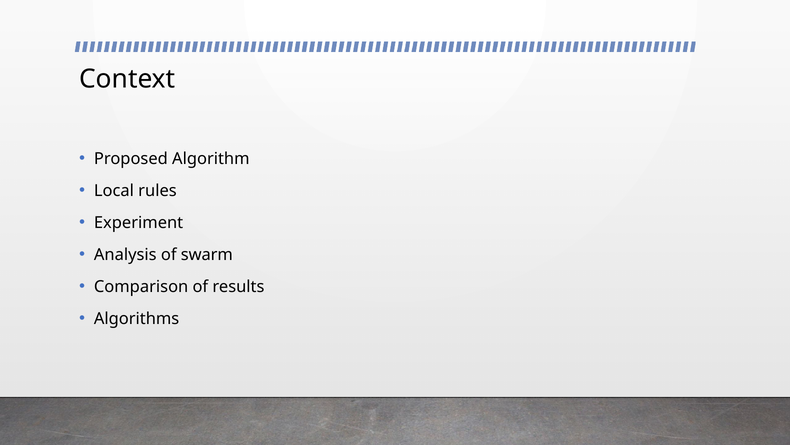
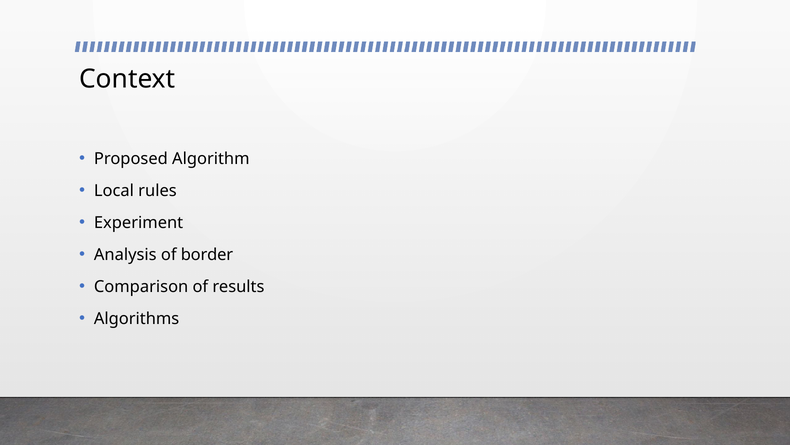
swarm: swarm -> border (207, 254)
